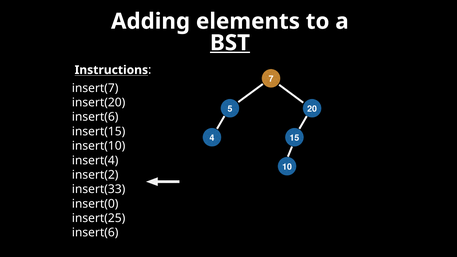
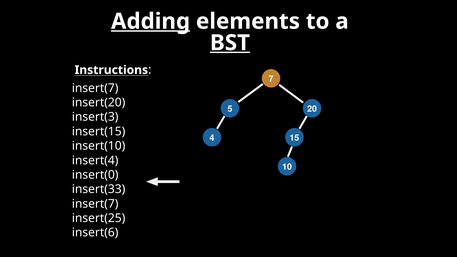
Adding underline: none -> present (151, 21)
insert(6: insert(6 -> insert(3 (95, 117)
insert(2: insert(2 -> insert(0 (95, 175)
insert(0: insert(0 -> insert(7 (95, 204)
